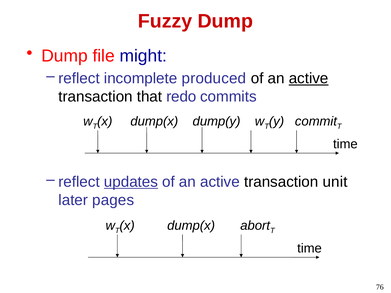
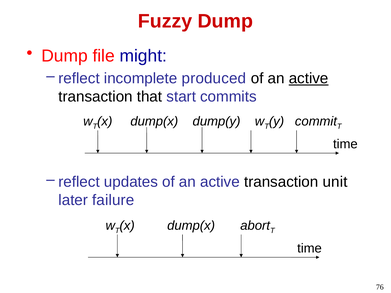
redo: redo -> start (181, 97)
updates underline: present -> none (131, 182)
pages: pages -> failure (113, 200)
